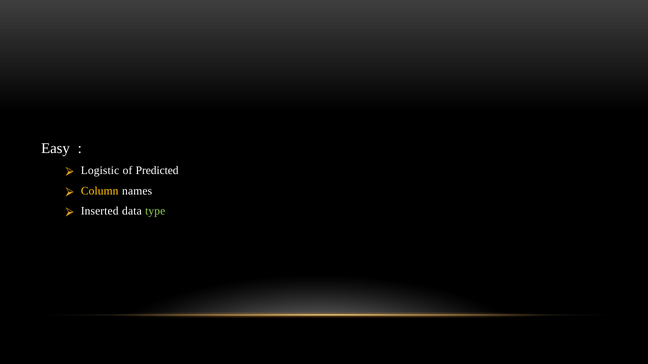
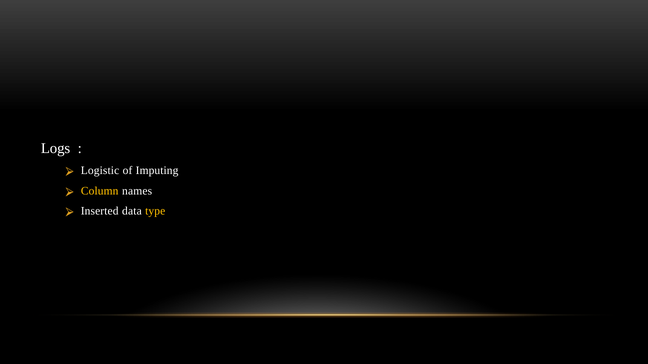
Easy: Easy -> Logs (56, 149)
Predicted: Predicted -> Imputing (157, 171)
type colour: light green -> yellow (155, 211)
